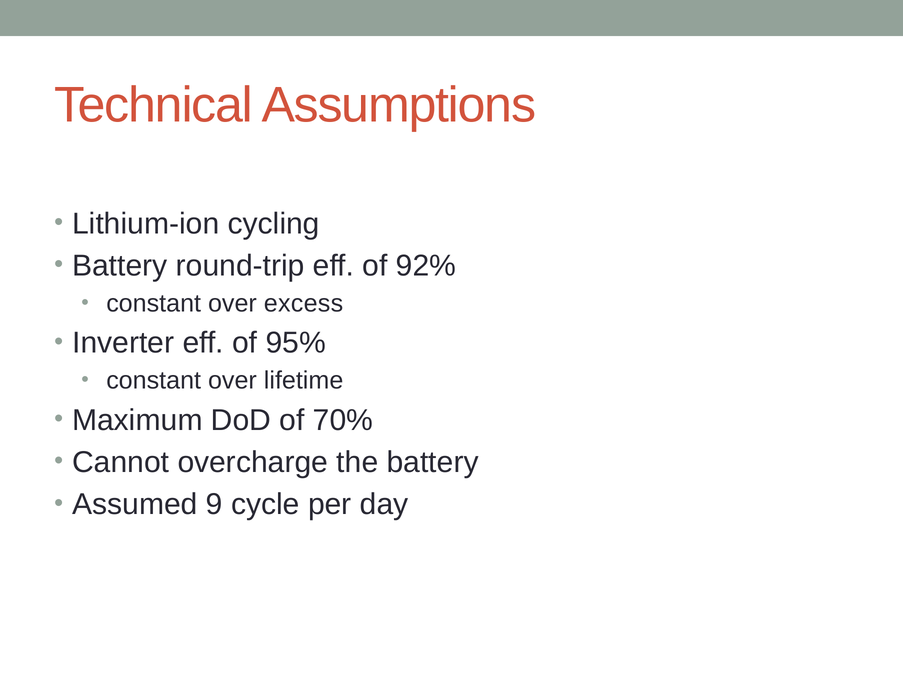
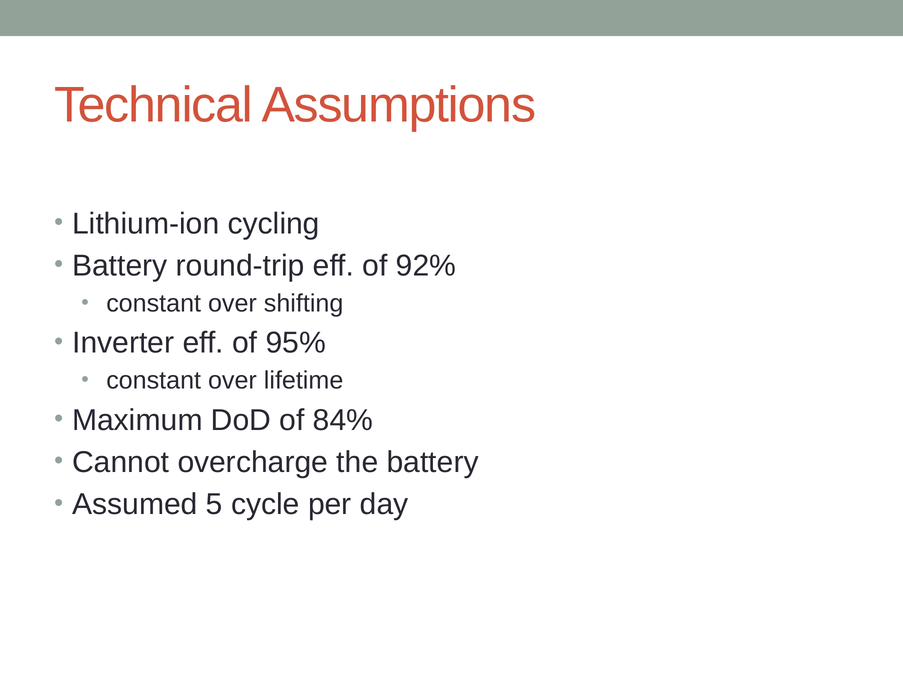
excess: excess -> shifting (304, 304)
70%: 70% -> 84% (343, 420)
9: 9 -> 5 (214, 505)
